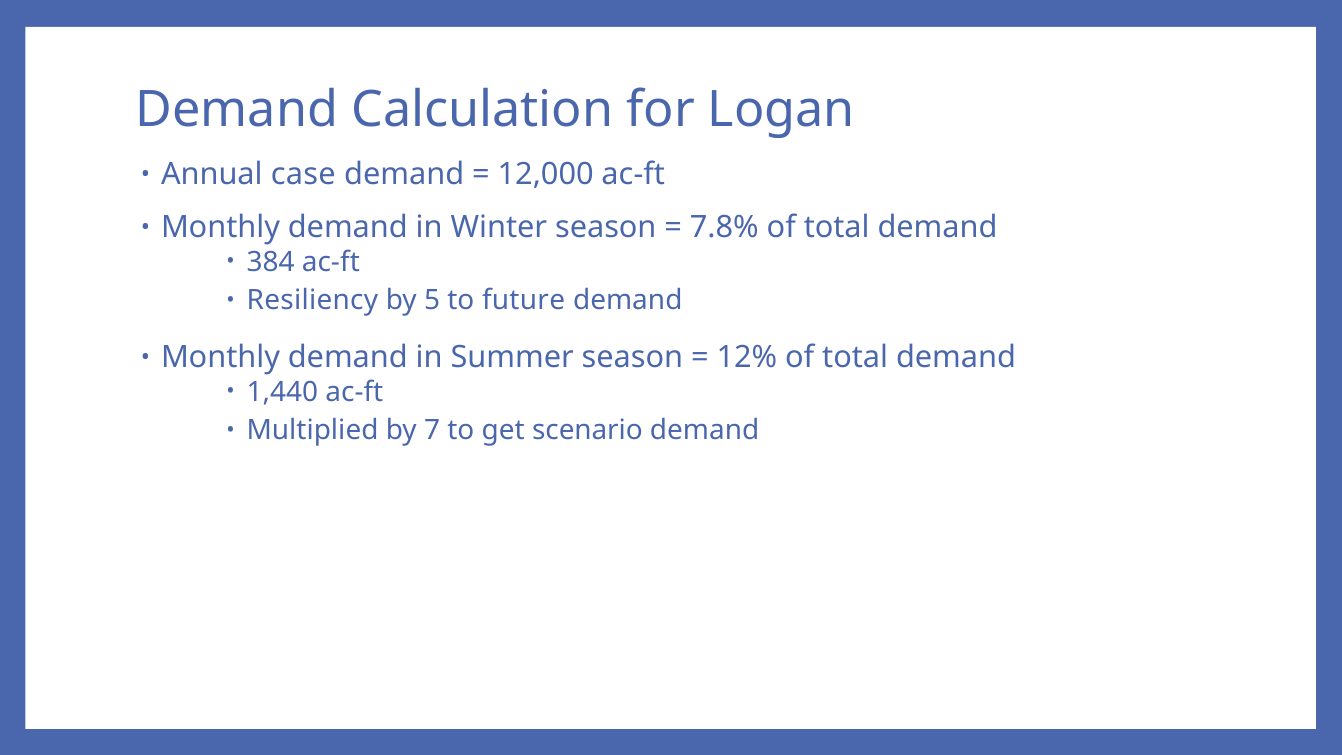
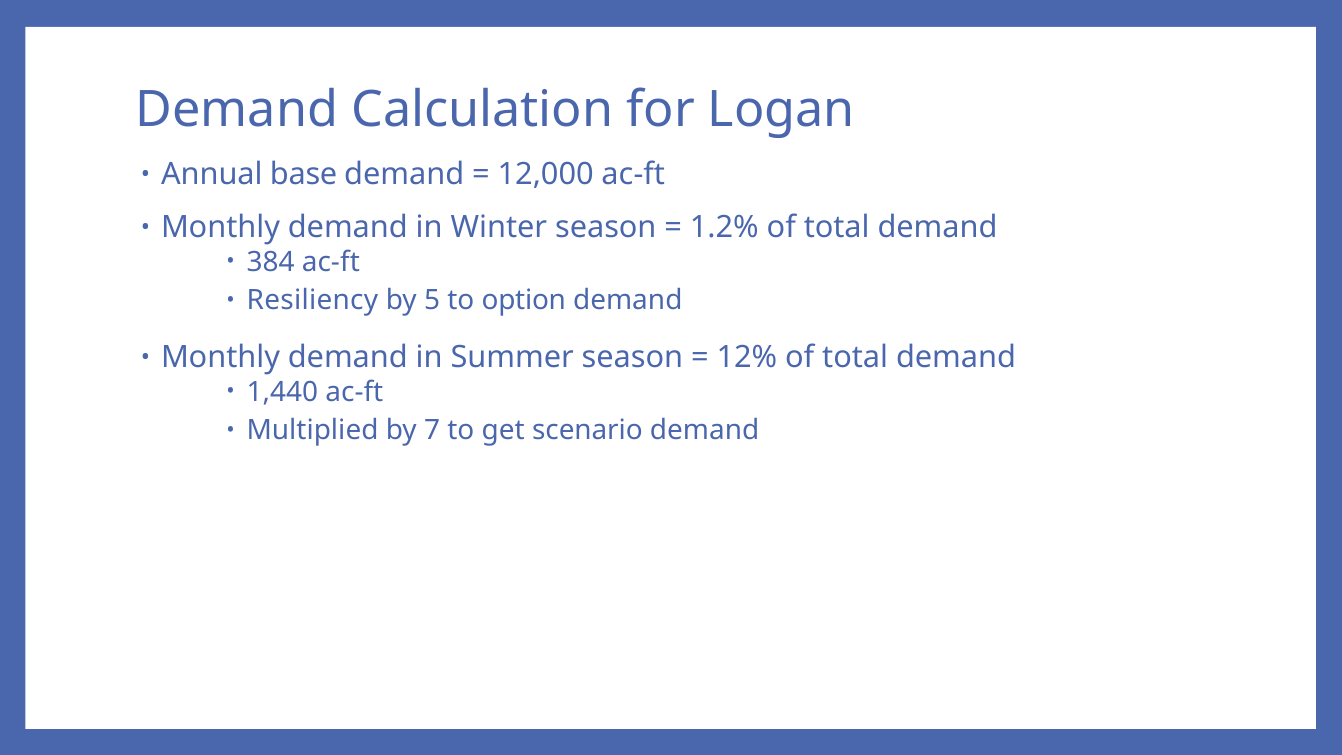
case: case -> base (304, 175)
7.8%: 7.8% -> 1.2% (724, 227)
future: future -> option (524, 300)
